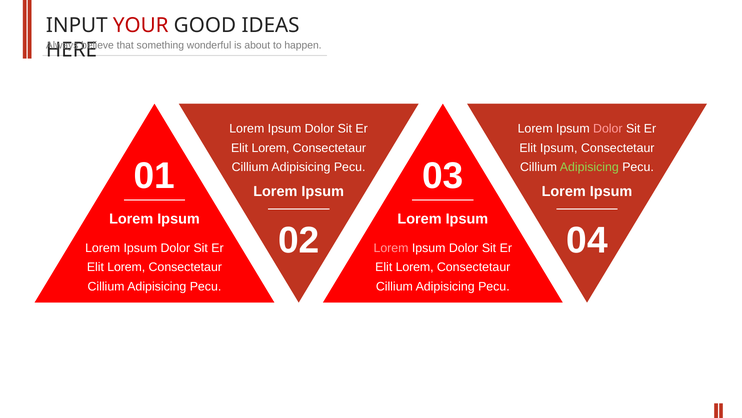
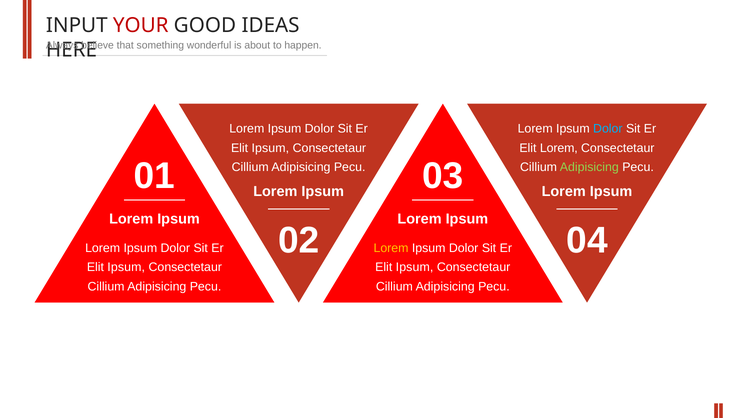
Dolor colour: pink -> light blue (608, 129)
Lorem: Lorem -> Ipsum (270, 148)
Elit Ipsum: Ipsum -> Lorem (559, 148)
Lorem colour: pink -> yellow (391, 248)
Lorem: Lorem -> Ipsum (126, 267)
Lorem: Lorem -> Ipsum (415, 267)
